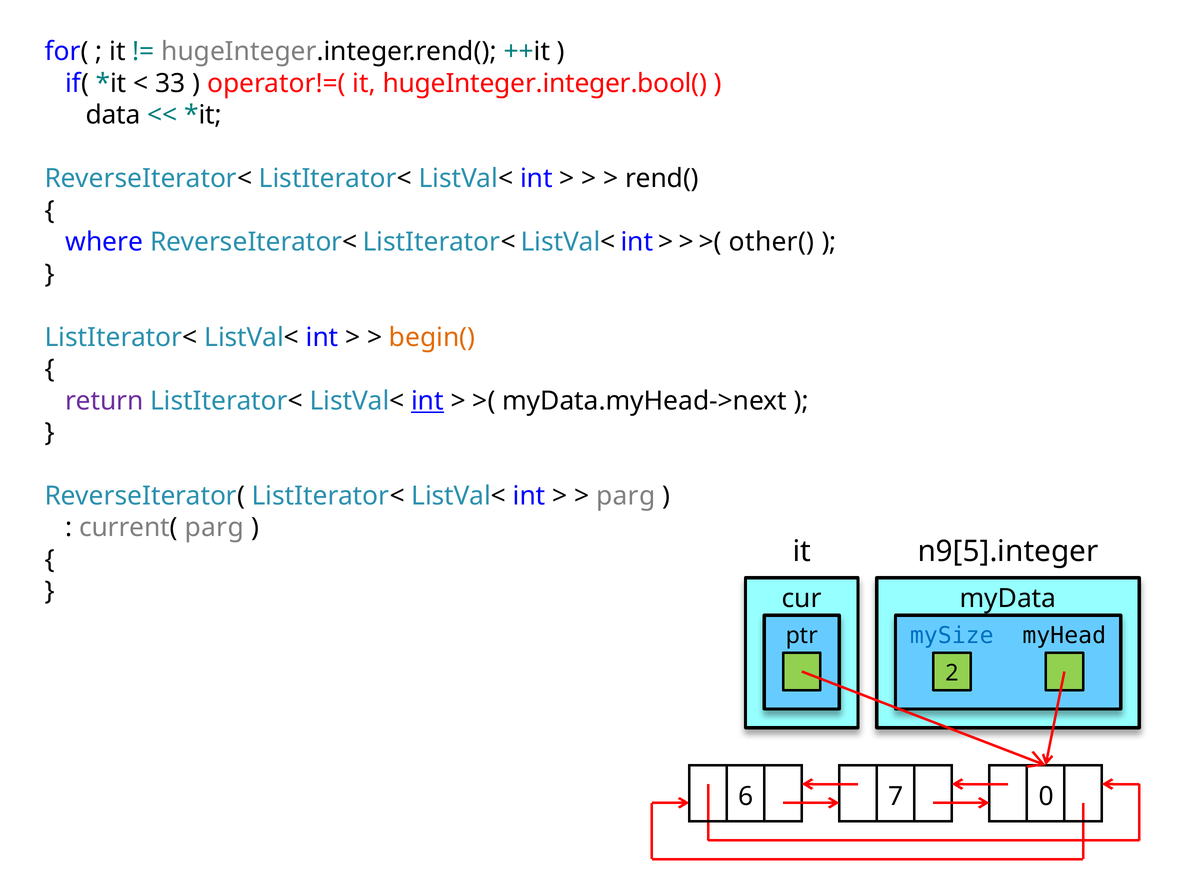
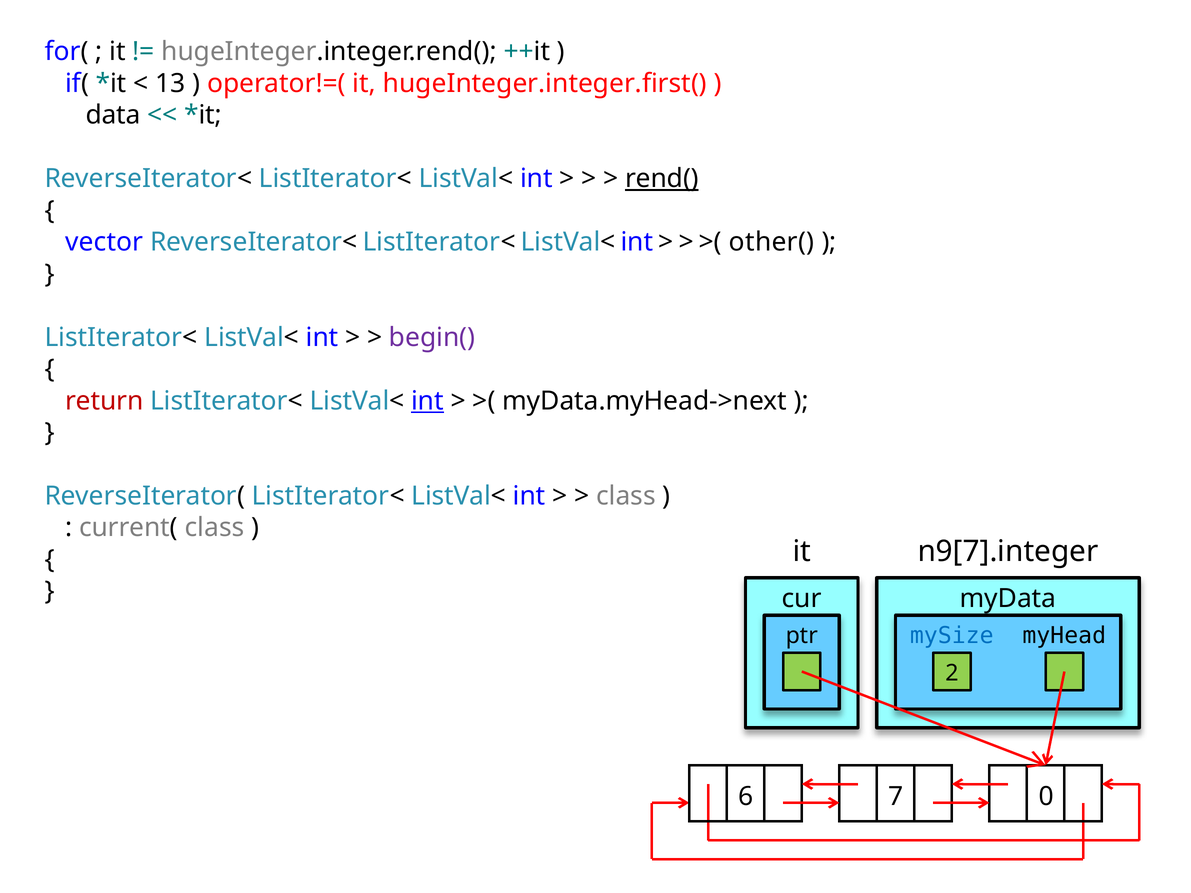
33: 33 -> 13 (170, 83)
hugeInteger.integer.bool(: hugeInteger.integer.bool( -> hugeInteger.integer.first( (545, 83)
rend( underline: none -> present (662, 179)
where: where -> vector (104, 242)
begin( colour: orange -> purple (432, 337)
return colour: purple -> red (104, 401)
parg: parg -> class (626, 496)
current( parg: parg -> class (215, 528)
n9[5].integer: n9[5].integer -> n9[7].integer (1008, 552)
